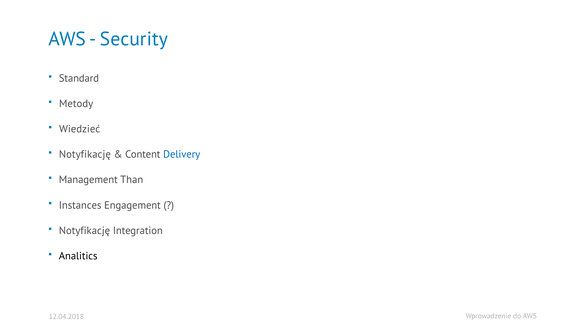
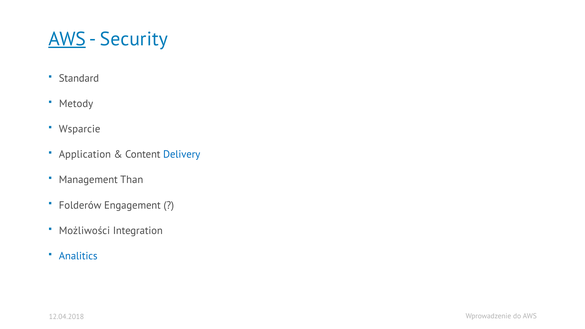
AWS underline: none -> present (67, 39)
Wiedzieć: Wiedzieć -> Wsparcie (80, 129)
Notyfikację: Notyfikację -> Application (85, 154)
Instances: Instances -> Folderów (80, 205)
Notyfikację: Notyfikację -> Możliwości (84, 231)
Analitics colour: black -> blue (78, 256)
